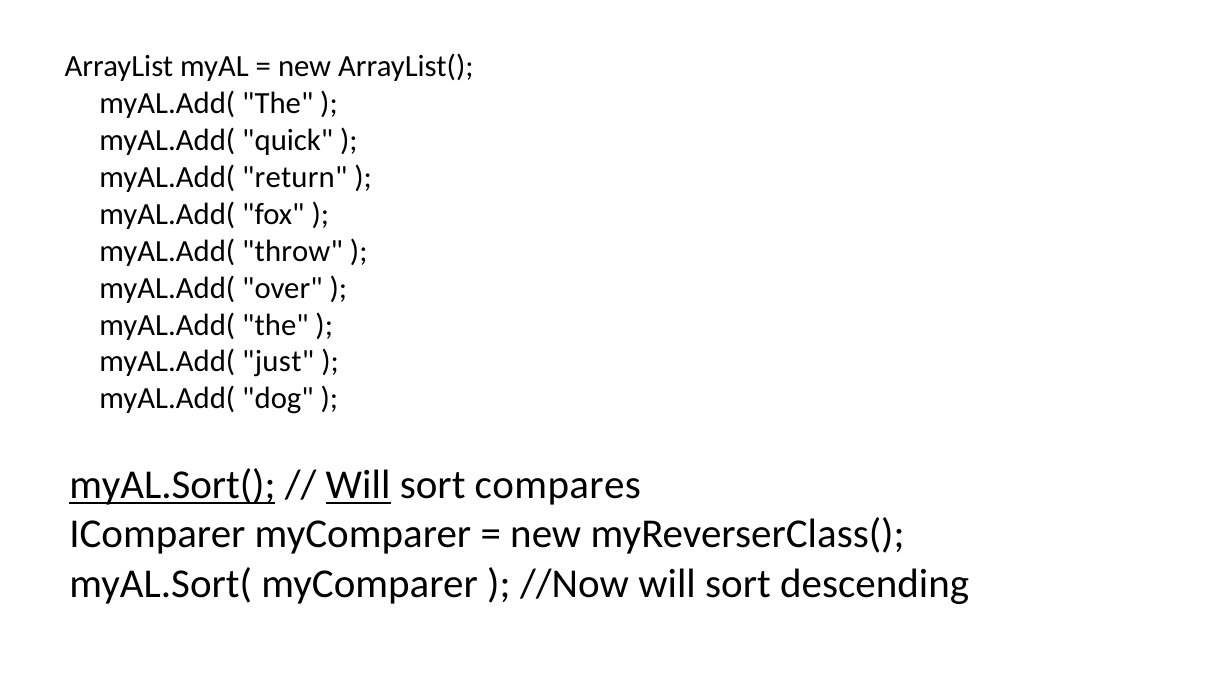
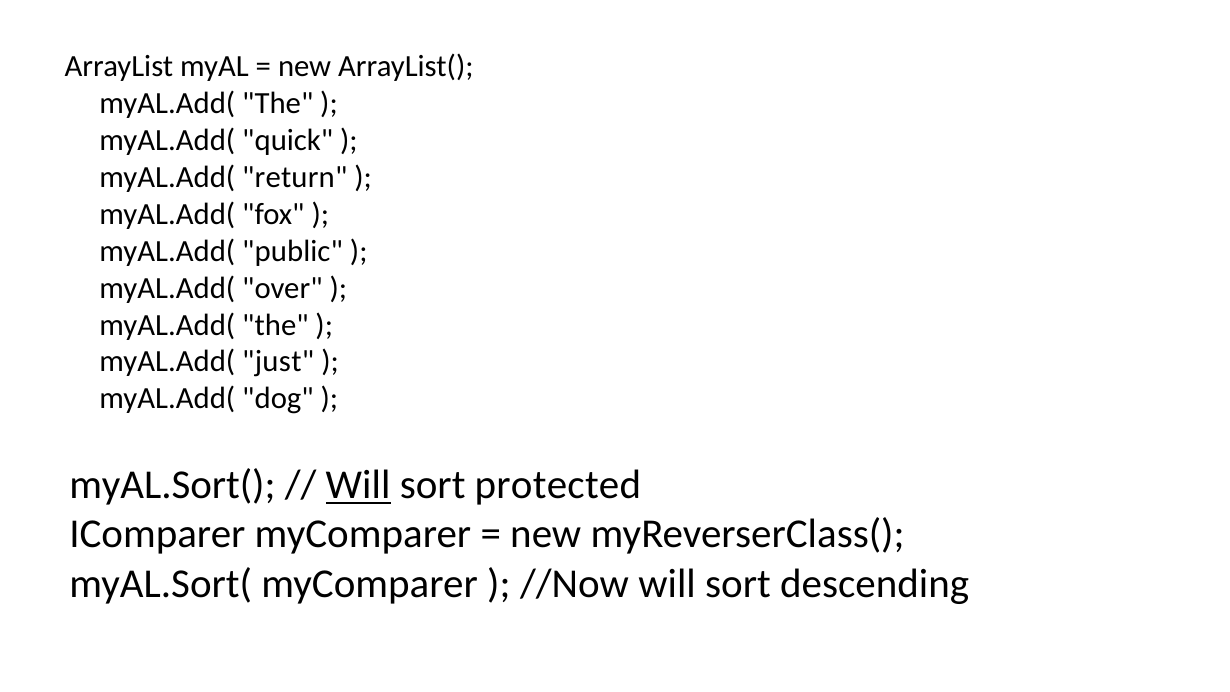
throw: throw -> public (293, 251)
myAL.Sort( underline: present -> none (172, 485)
compares: compares -> protected (558, 485)
